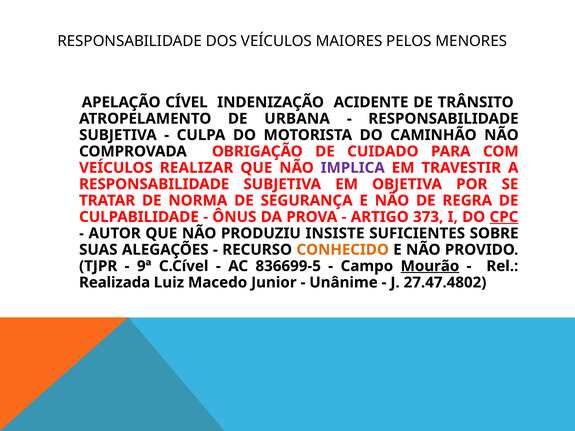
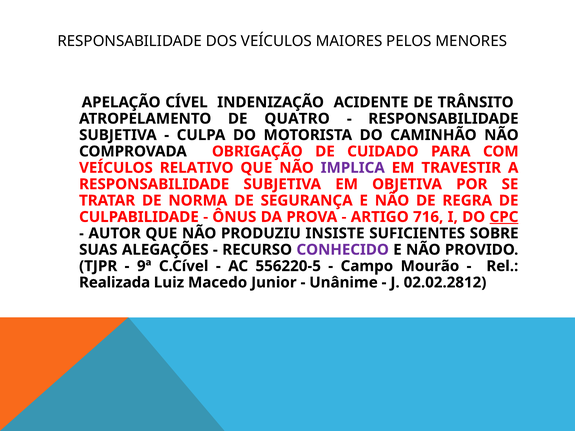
URBANA: URBANA -> QUATRO (297, 119)
REALIZAR: REALIZAR -> RELATIVO (197, 168)
373: 373 -> 716 (428, 217)
CONHECIDO colour: orange -> purple (343, 250)
836699-5: 836699-5 -> 556220-5 (288, 266)
Mourão underline: present -> none (430, 266)
27.47.4802: 27.47.4802 -> 02.02.2812 (445, 283)
